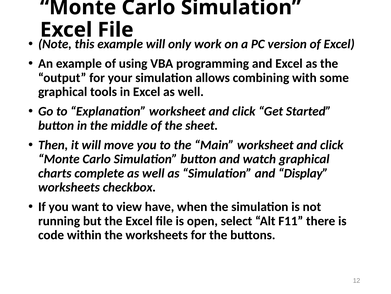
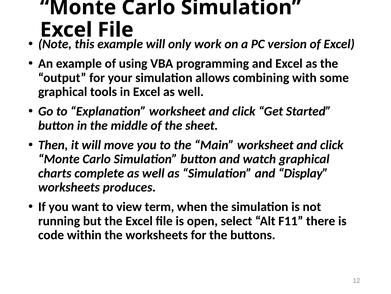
checkbox: checkbox -> produces (129, 187)
have: have -> term (160, 206)
